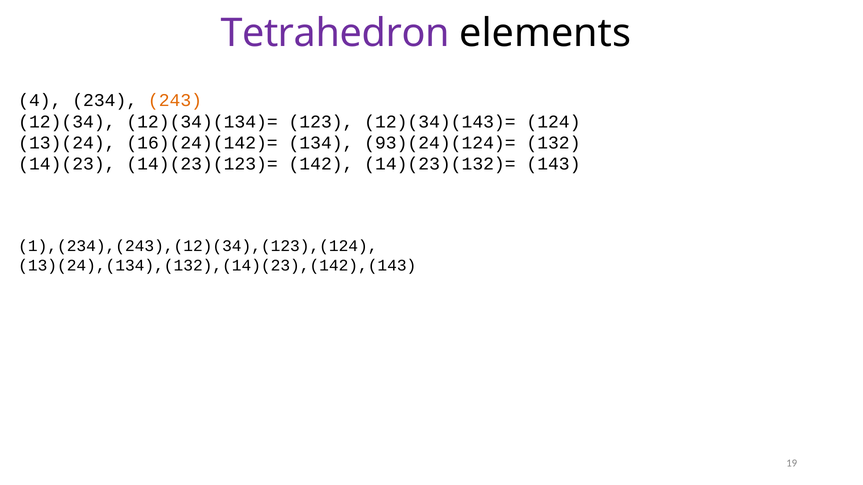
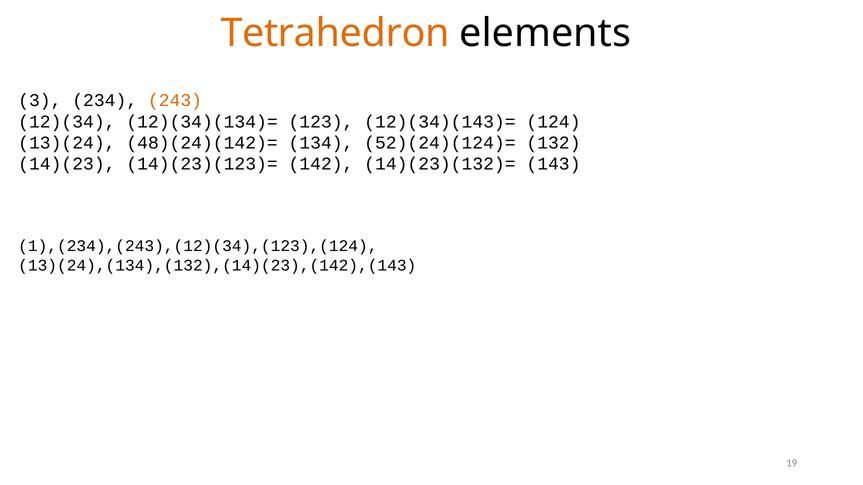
Tetrahedron colour: purple -> orange (335, 33)
4: 4 -> 3 (40, 100)
16)(24)(142)=: 16)(24)(142)= -> 48)(24)(142)= (202, 143)
93)(24)(124)=: 93)(24)(124)= -> 52)(24)(124)= (440, 143)
